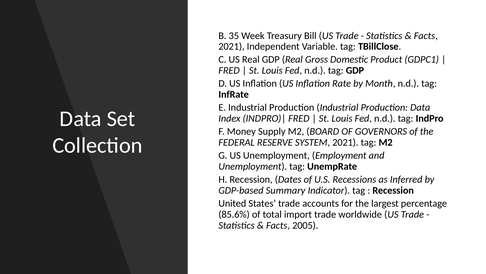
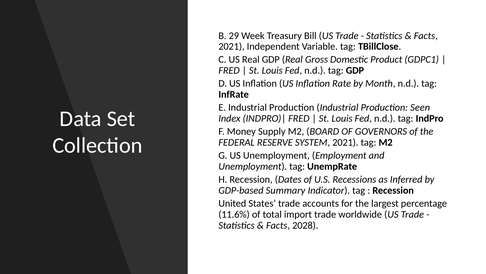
35: 35 -> 29 (234, 36)
Production Data: Data -> Seen (420, 107)
85.6%: 85.6% -> 11.6% (234, 214)
2005: 2005 -> 2028 (305, 225)
